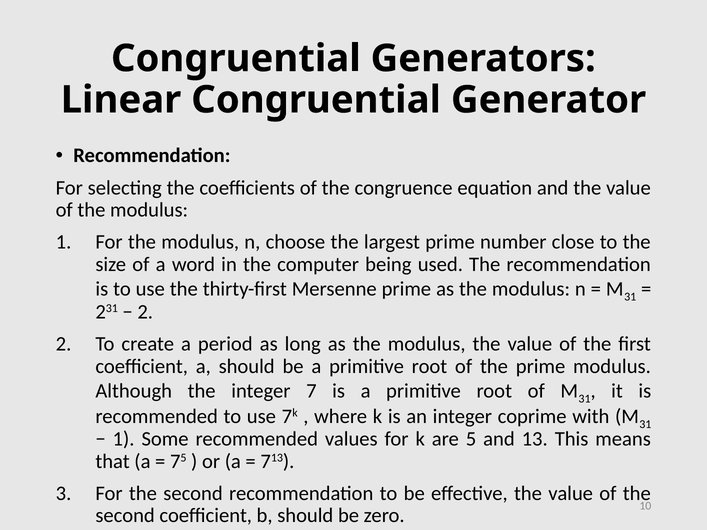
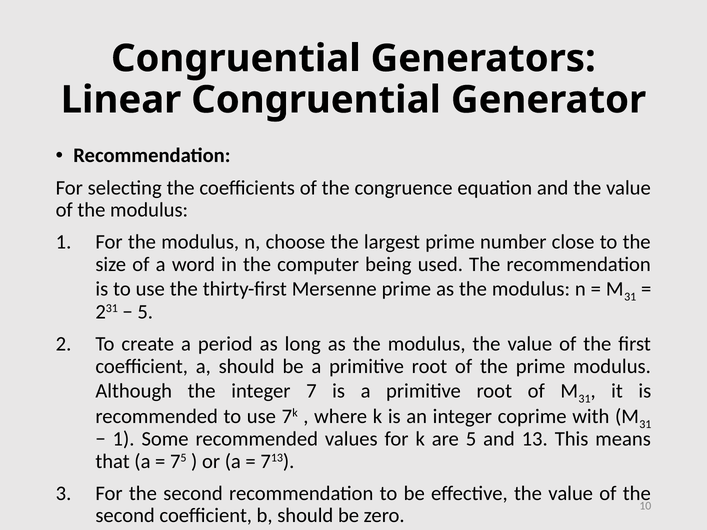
2: 2 -> 5 (145, 312)
